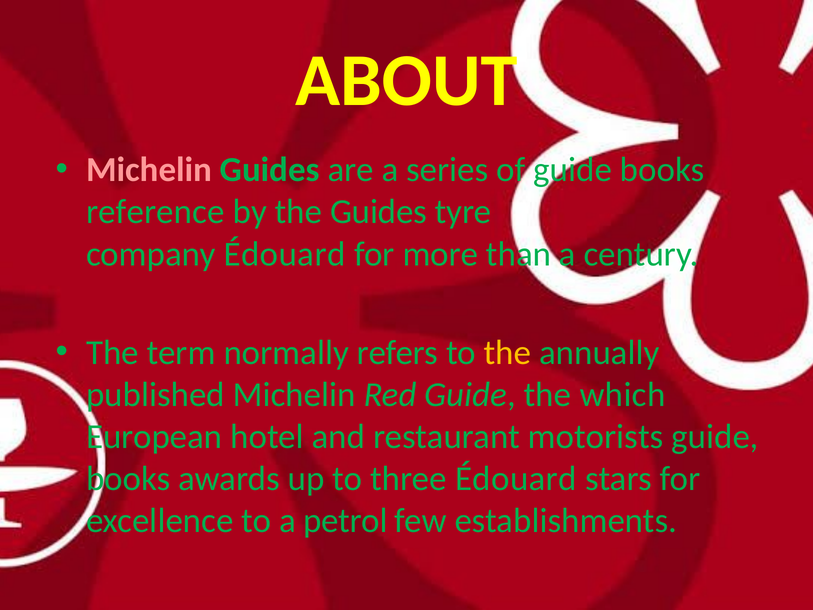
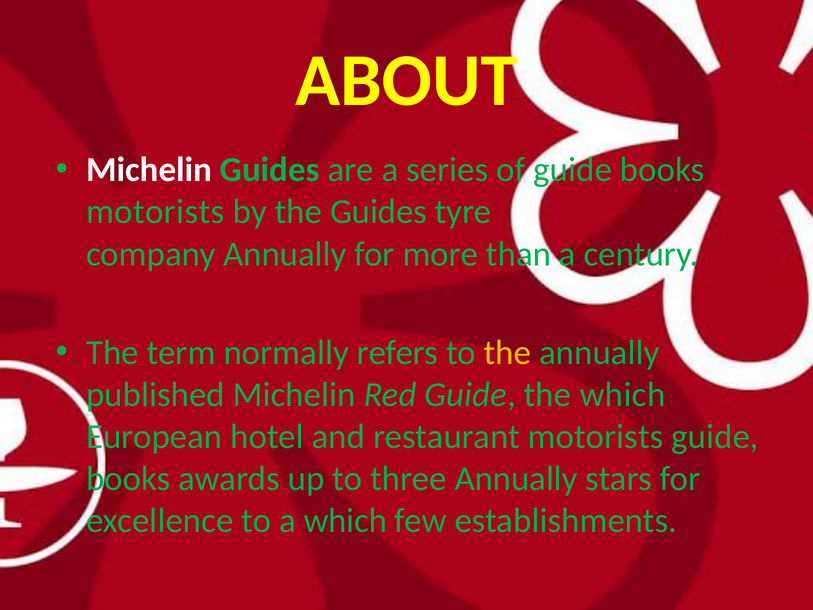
Michelin colour: pink -> white (149, 170)
reference: reference -> motorists (155, 212)
company Édouard: Édouard -> Annually (285, 254)
three Édouard: Édouard -> Annually (516, 478)
a petrol: petrol -> which (345, 520)
